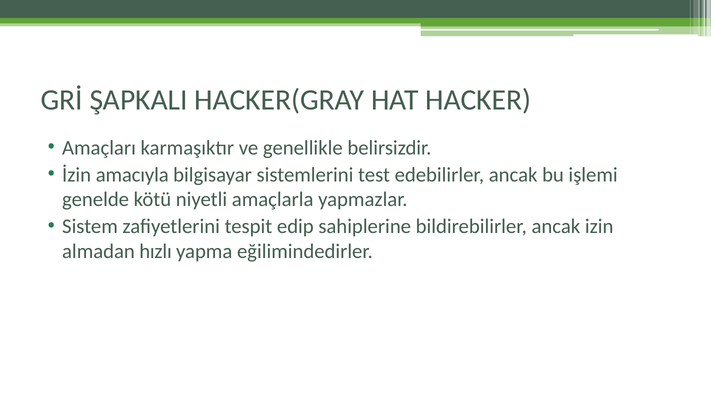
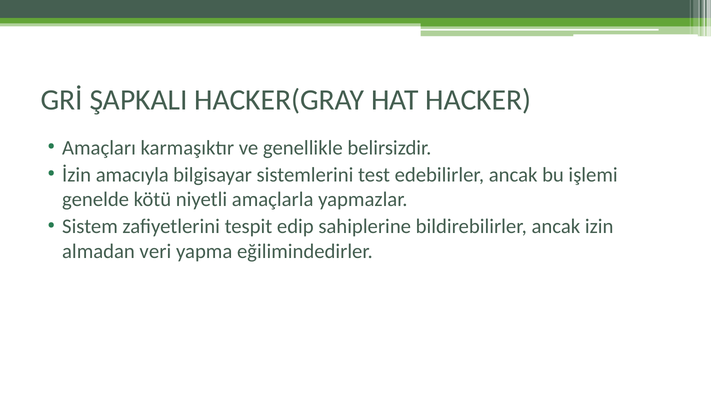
hızlı: hızlı -> veri (155, 251)
